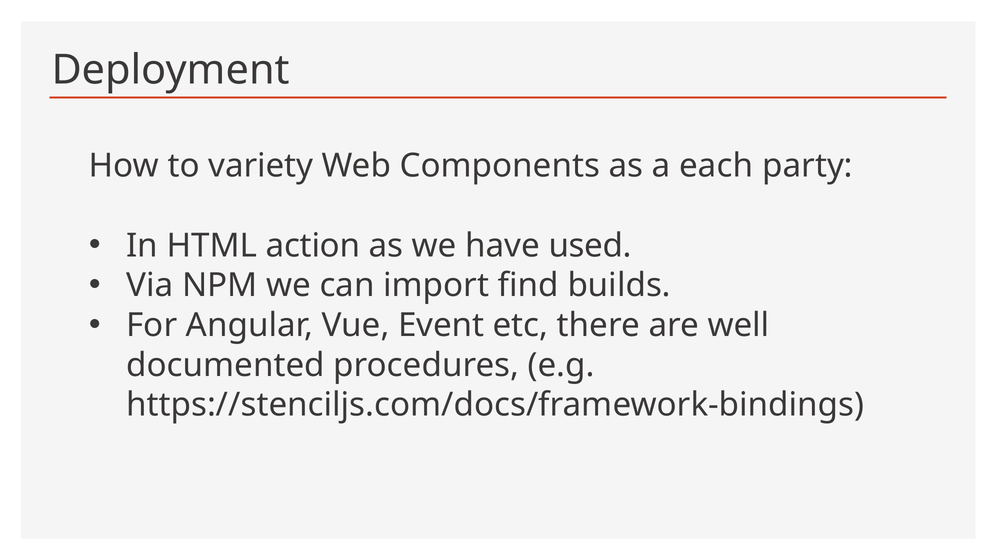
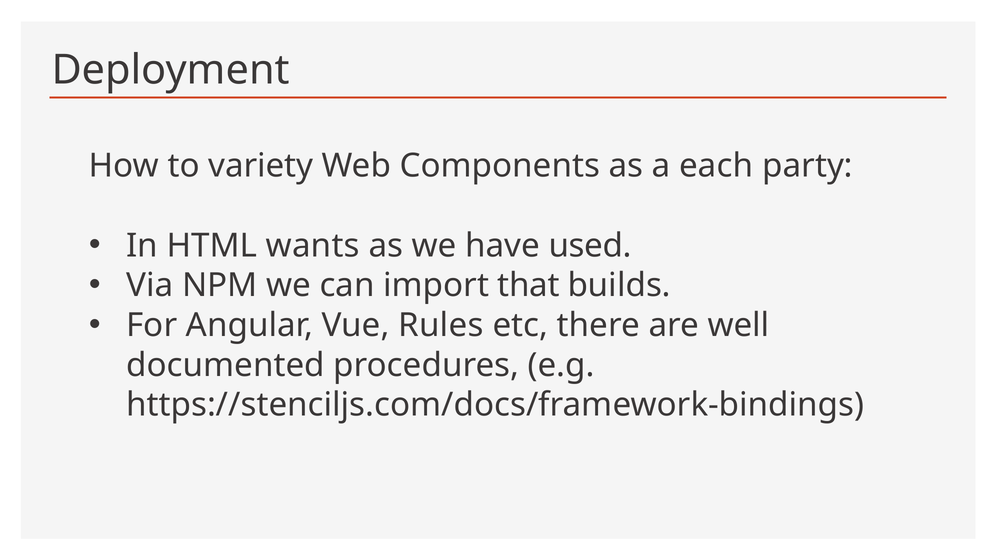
action: action -> wants (313, 246)
find: find -> that (528, 286)
Event: Event -> Rules (441, 326)
